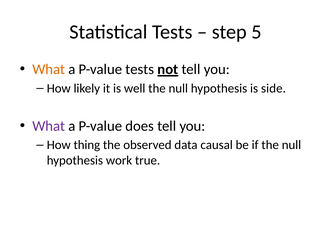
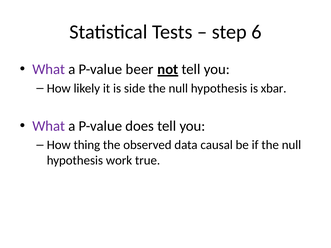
5: 5 -> 6 (256, 32)
What colour: orange -> purple (49, 69)
P-value tests: tests -> beer (140, 69)
well: well -> side (135, 88)
side: side -> xbar (274, 88)
